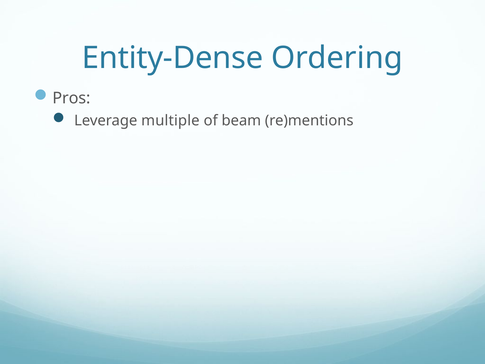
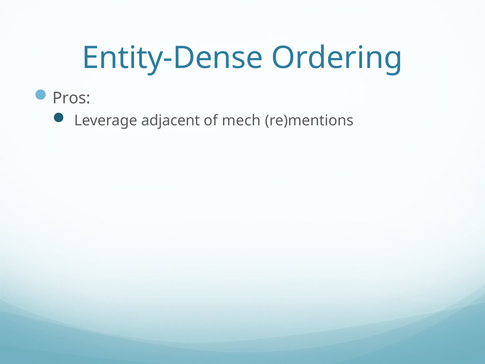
multiple: multiple -> adjacent (171, 121)
beam: beam -> mech (241, 121)
